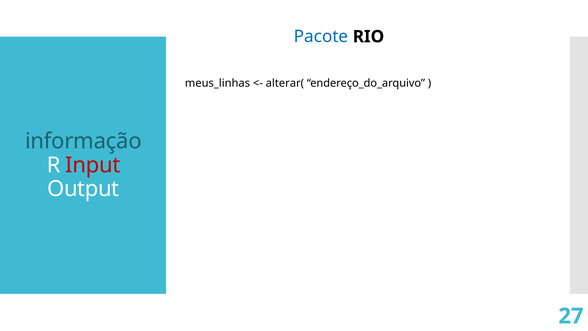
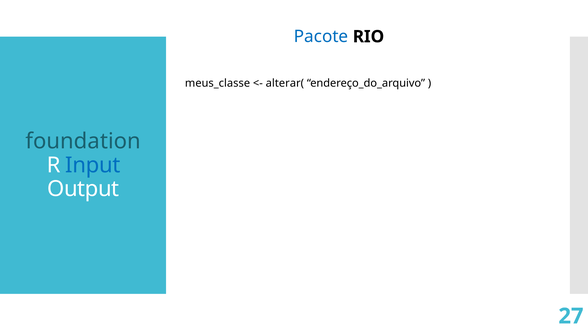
meus_linhas: meus_linhas -> meus_classe (218, 83)
informação: informação -> foundation (83, 141)
Input colour: red -> blue (93, 165)
